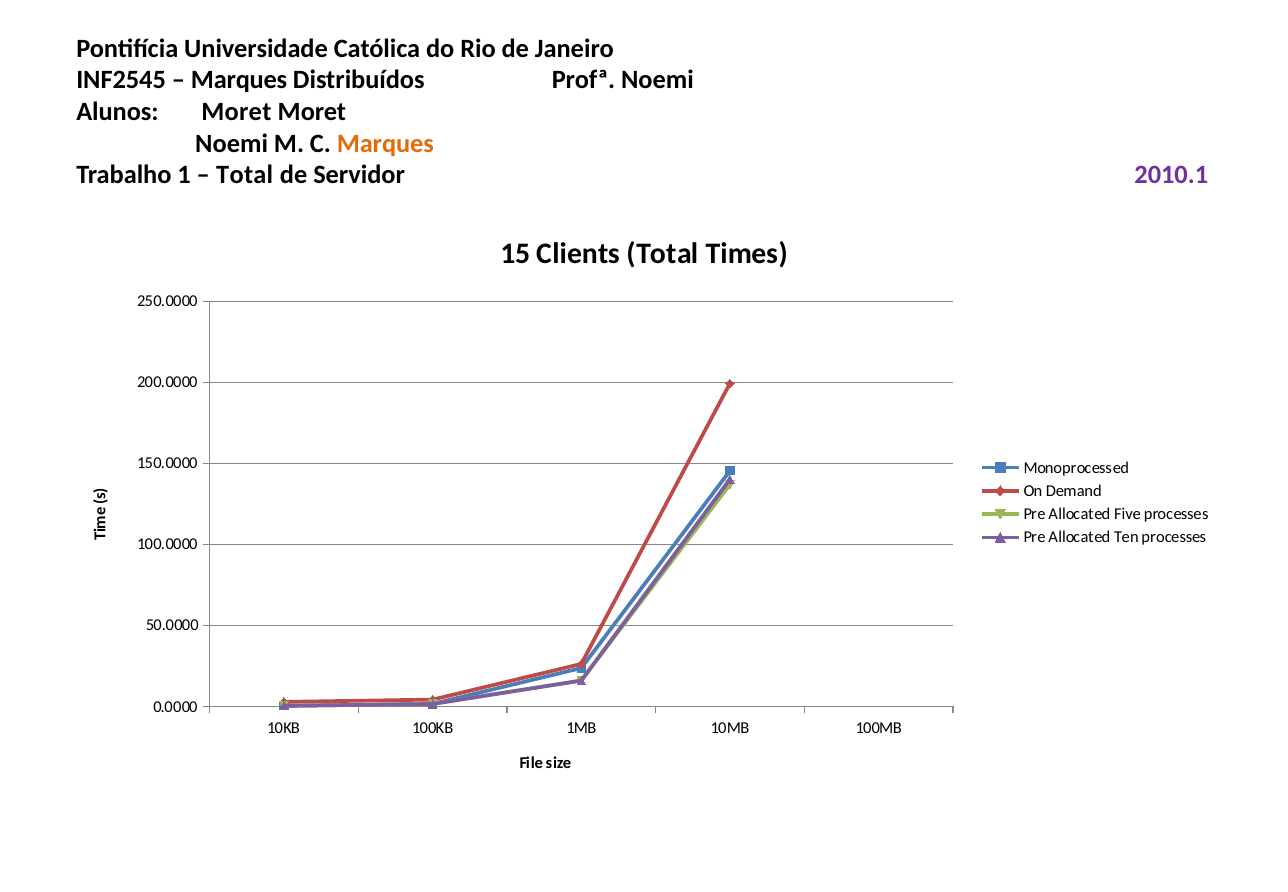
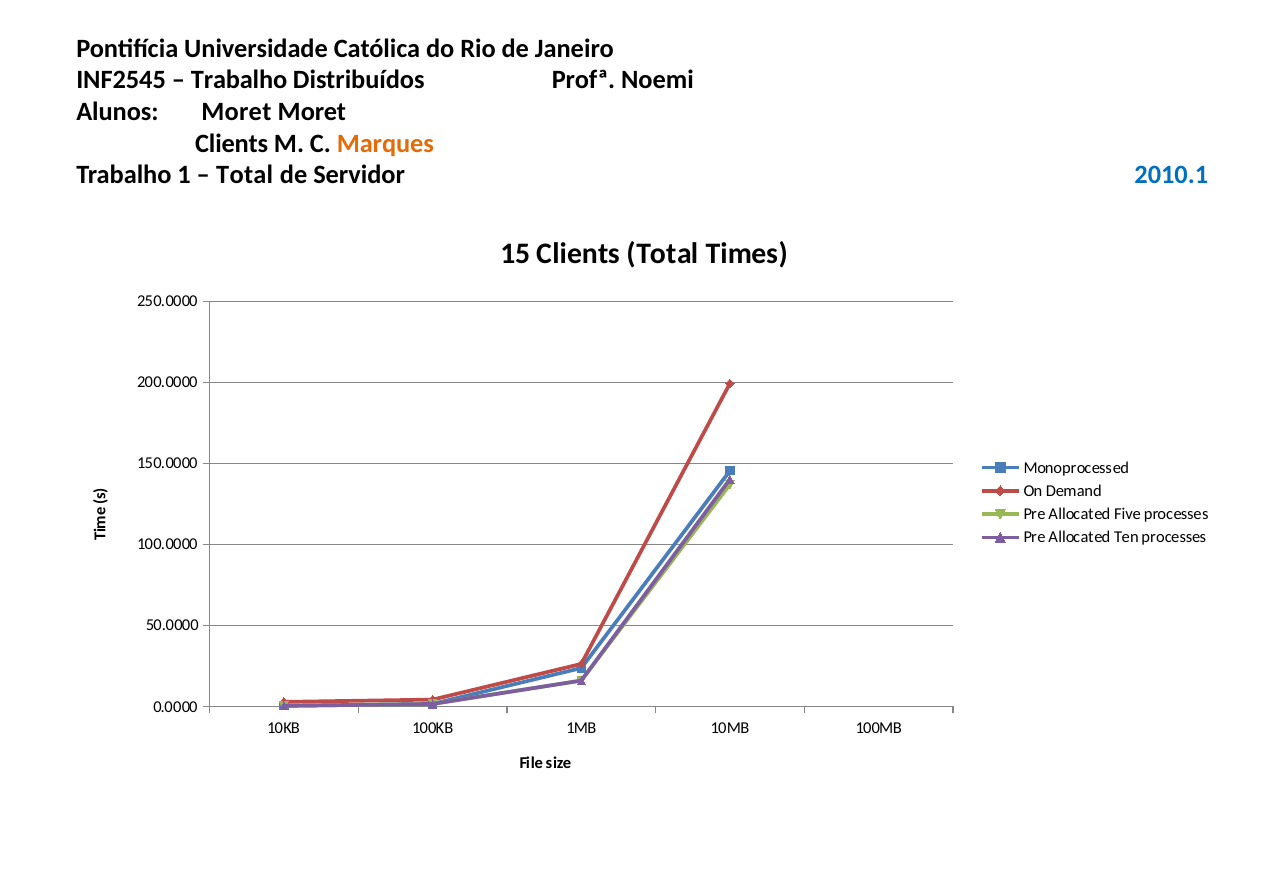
Marques: Marques -> Trabalho (239, 80)
Noemi: Noemi -> Clients (232, 144)
2010.1 colour: purple -> blue (1171, 175)
